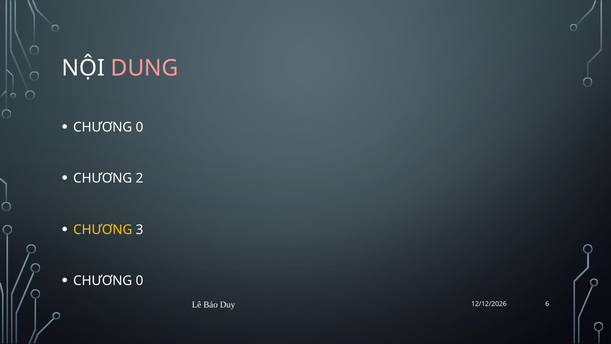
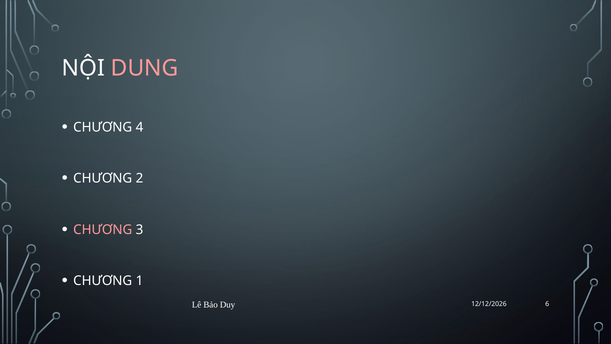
0: 0 -> 4 (140, 127)
CHƯƠNG colour: yellow -> pink (103, 230)
0: 0 -> 1 (140, 281)
